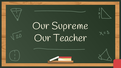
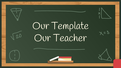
Supreme: Supreme -> Template (70, 26)
